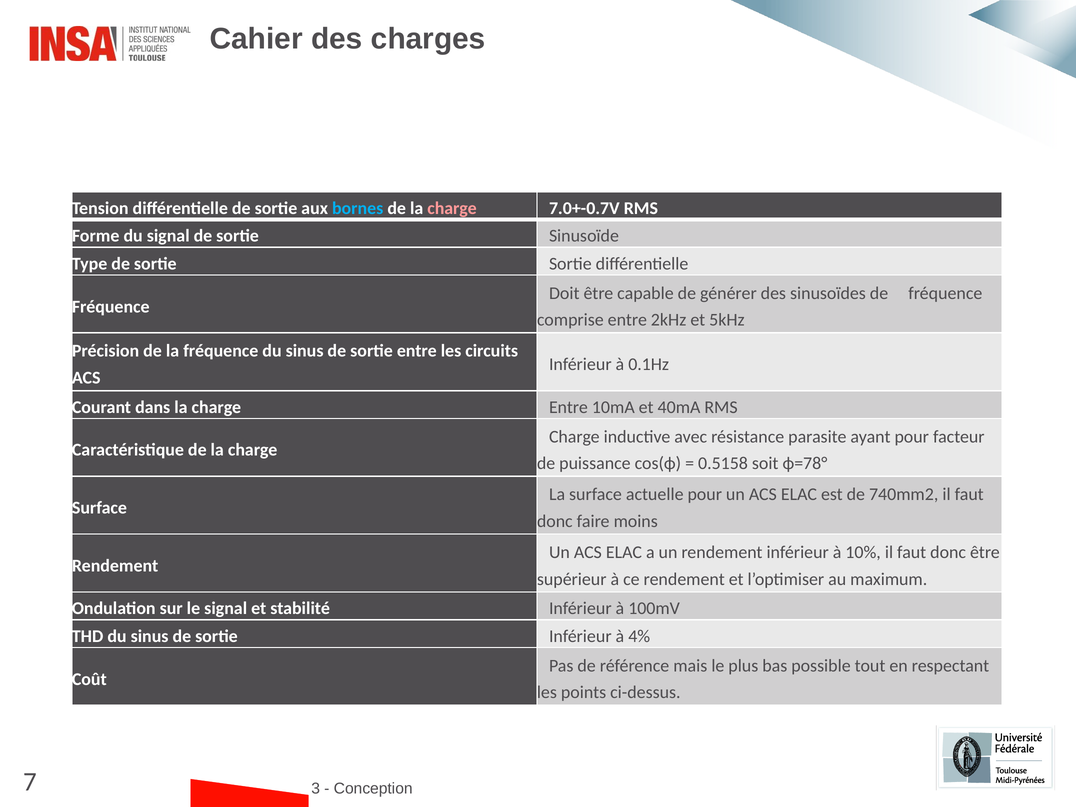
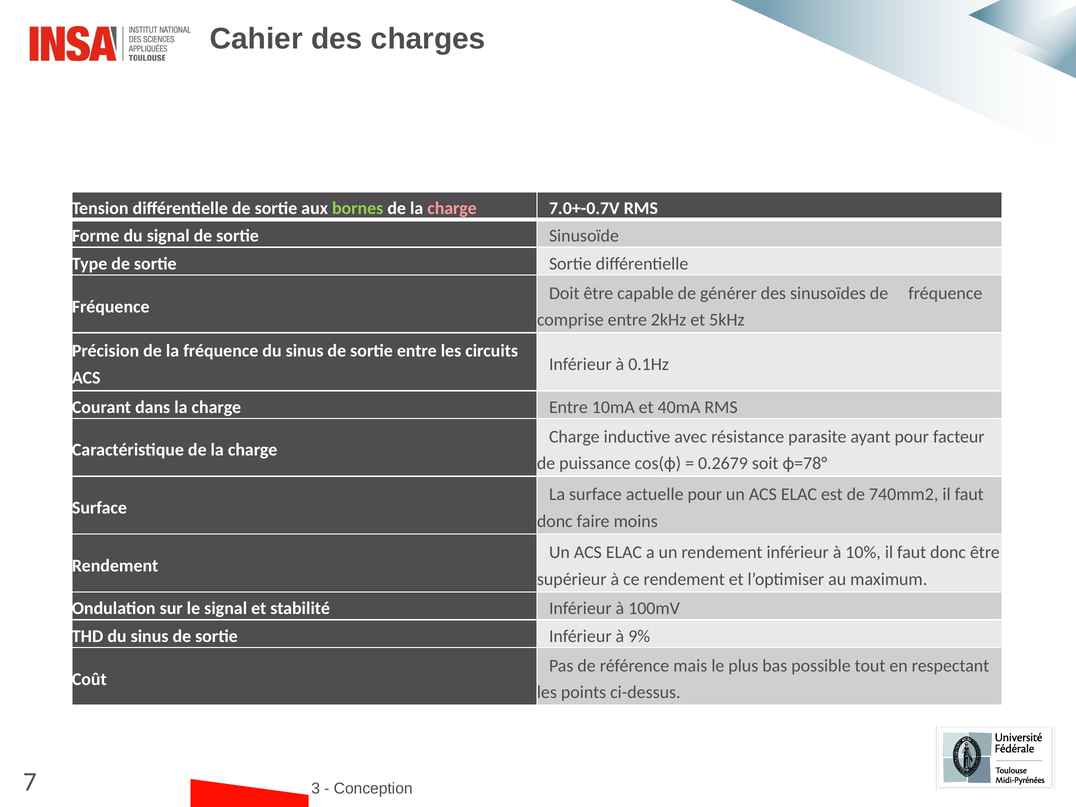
bornes colour: light blue -> light green (358, 208)
0.5158: 0.5158 -> 0.2679 (723, 464)
4%: 4% -> 9% (639, 636)
